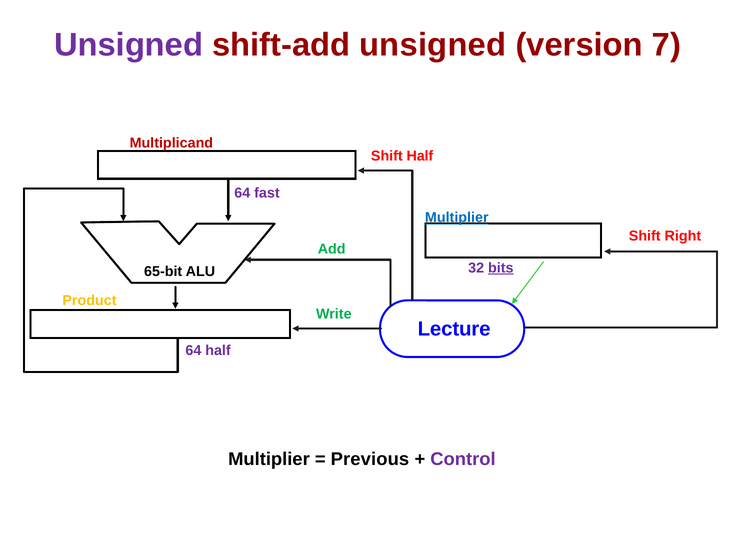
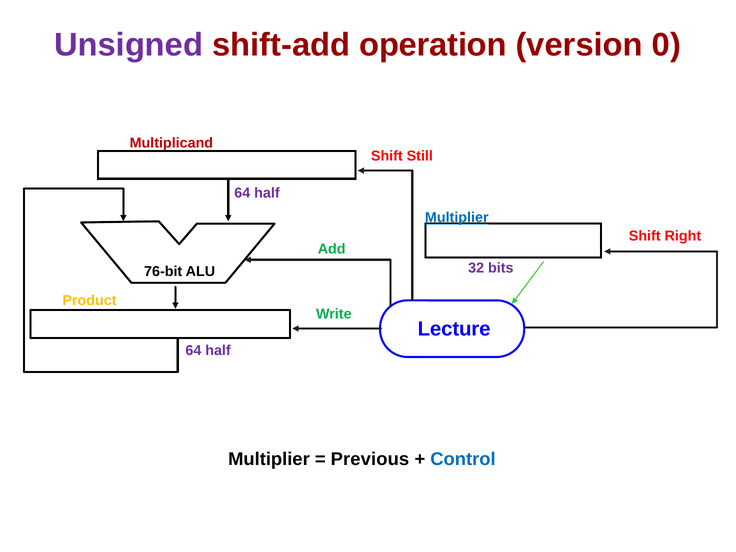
shift-add unsigned: unsigned -> operation (433, 45)
7: 7 -> 0 (666, 45)
Shift Half: Half -> Still (420, 156)
fast: fast -> half (267, 193)
bits underline: present -> none (501, 268)
65-bit: 65-bit -> 76-bit (163, 271)
Control colour: purple -> blue (463, 459)
